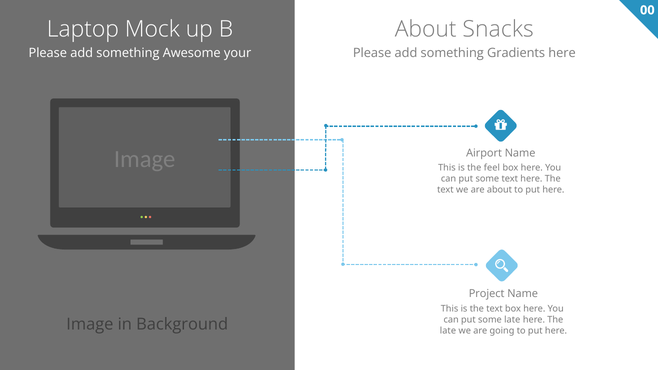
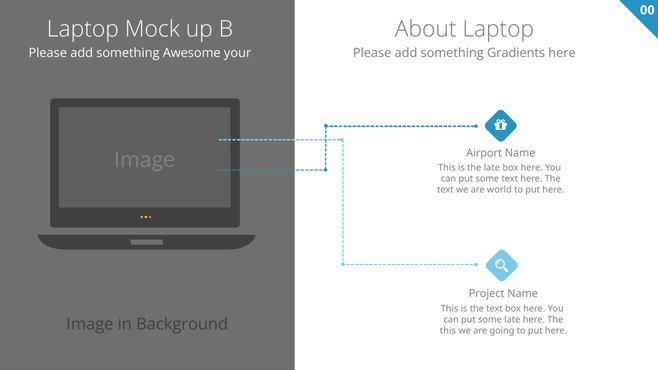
About Snacks: Snacks -> Laptop (498, 29)
the feel: feel -> late (492, 168)
are about: about -> world (499, 190)
late: late -> this (448, 331)
